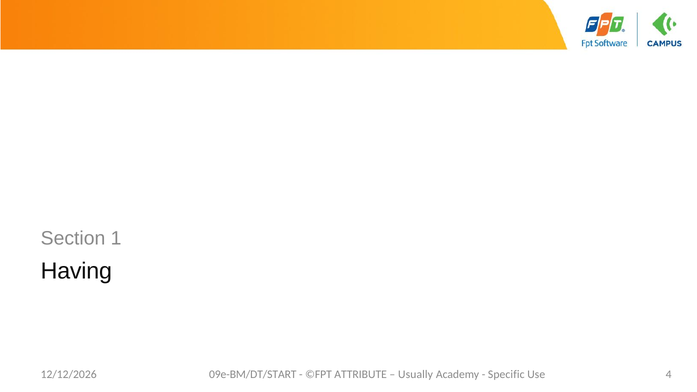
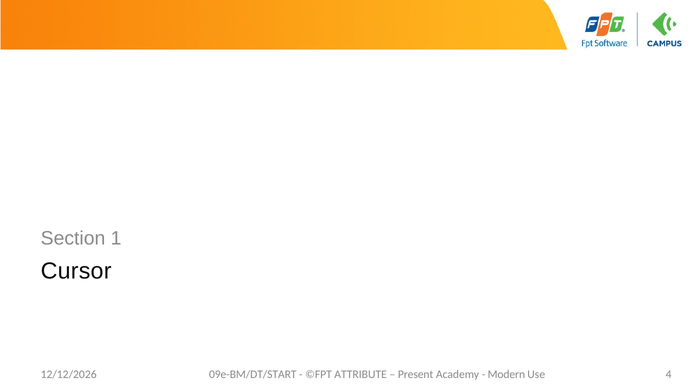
Having: Having -> Cursor (76, 271)
Usually: Usually -> Present (416, 374)
Specific: Specific -> Modern (506, 374)
